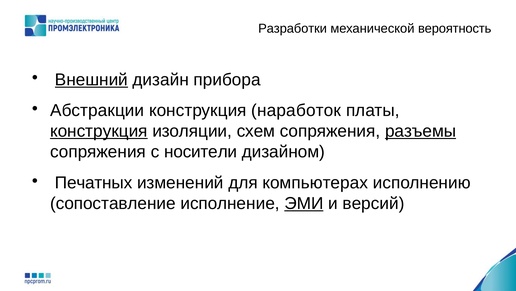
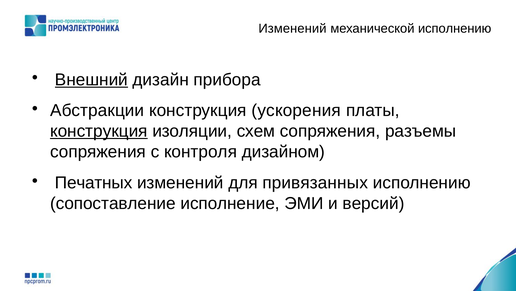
Разработки: Разработки -> Изменений (292, 28)
механической вероятность: вероятность -> исполнению (455, 28)
наработок: наработок -> ускорения (296, 110)
разъемы underline: present -> none (421, 131)
носители: носители -> контроля (201, 152)
компьютерах: компьютерах -> привязанных (315, 182)
ЭМИ underline: present -> none (304, 203)
